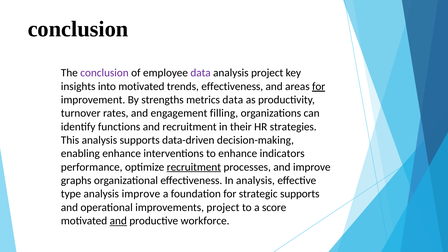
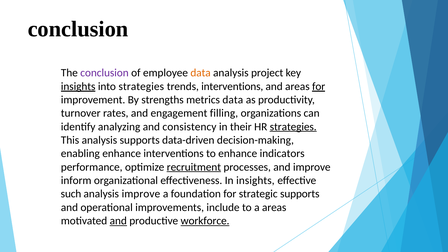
data colour: purple -> orange (201, 73)
insights underline: none -> present (78, 86)
into motivated: motivated -> strategies (141, 86)
trends effectiveness: effectiveness -> interventions (232, 86)
functions: functions -> analyzing (119, 127)
and recruitment: recruitment -> consistency (189, 127)
strategies underline: none -> present (293, 127)
graphs: graphs -> inform (76, 180)
In analysis: analysis -> insights (255, 180)
type: type -> such (71, 194)
improvements project: project -> include (223, 207)
a score: score -> areas (274, 207)
workforce underline: none -> present (205, 221)
